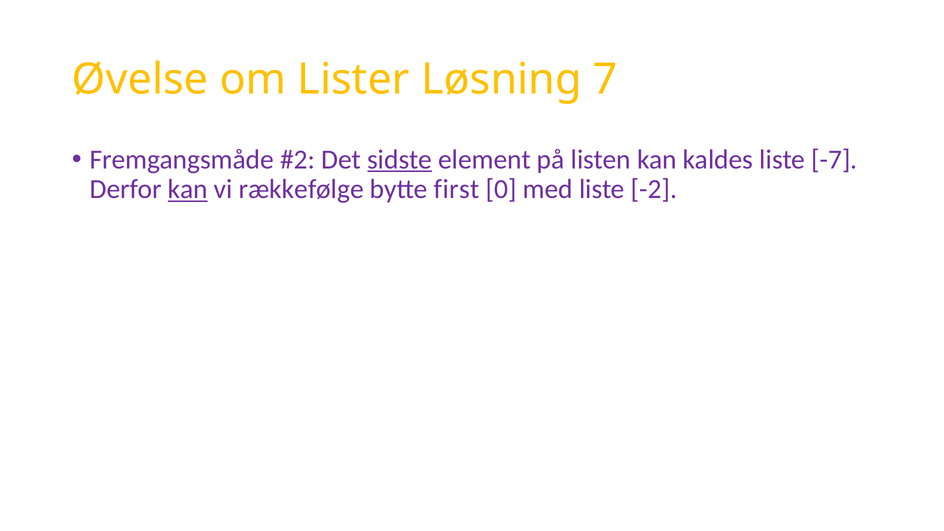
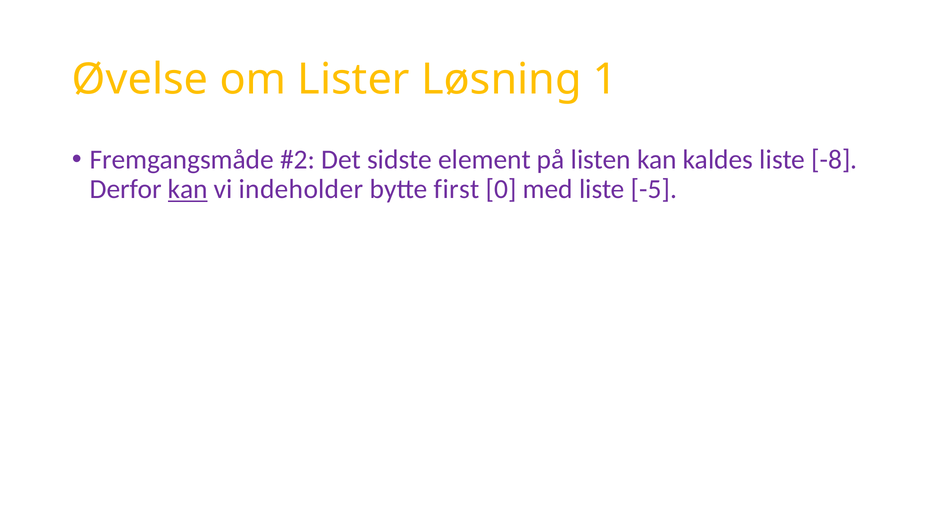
7: 7 -> 1 (605, 79)
sidste underline: present -> none (400, 160)
-7: -7 -> -8 (834, 160)
rækkefølge: rækkefølge -> indeholder (301, 189)
-2: -2 -> -5 (654, 189)
